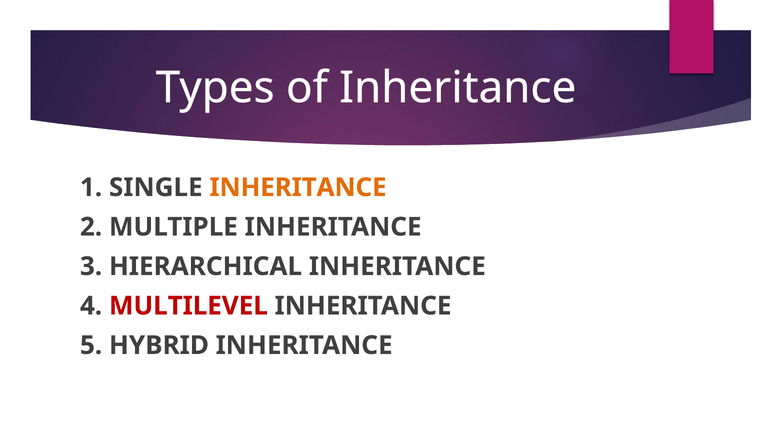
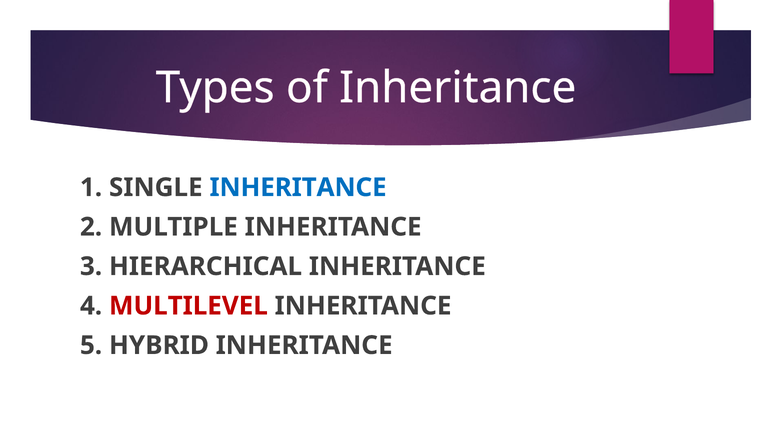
INHERITANCE colour: orange -> blue (298, 187)
